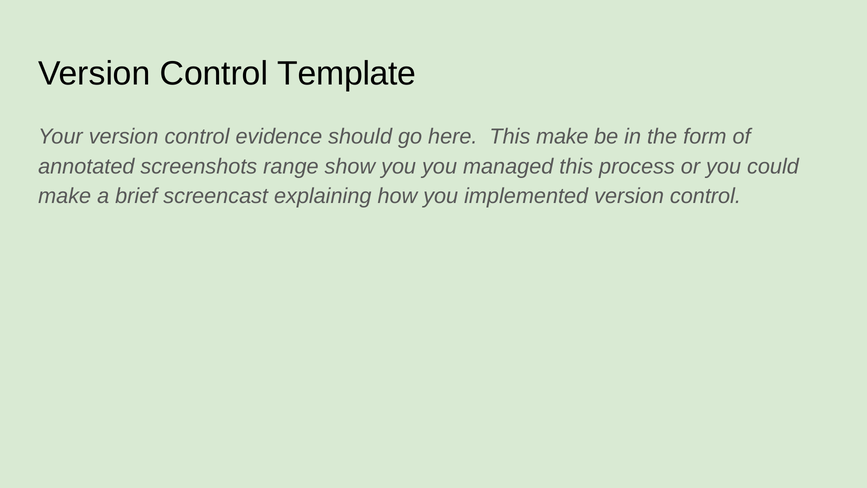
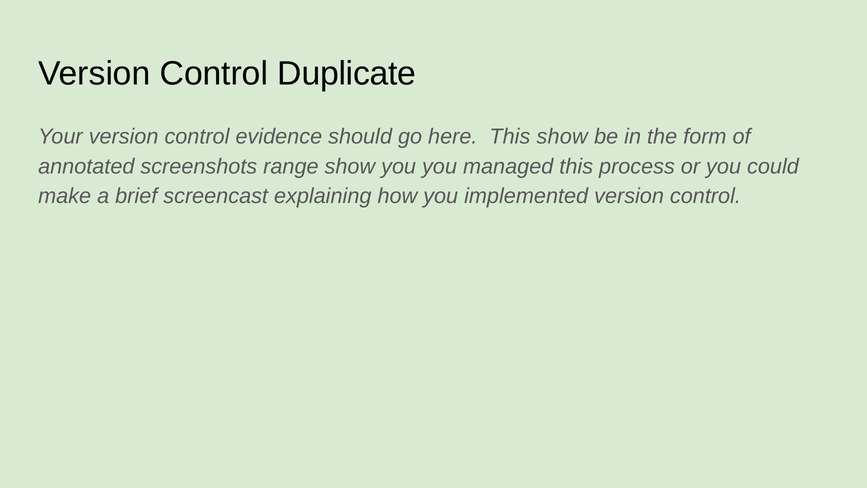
Template: Template -> Duplicate (347, 73)
This make: make -> show (562, 136)
